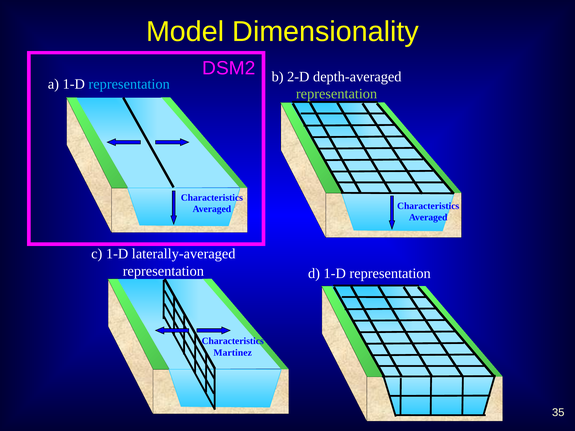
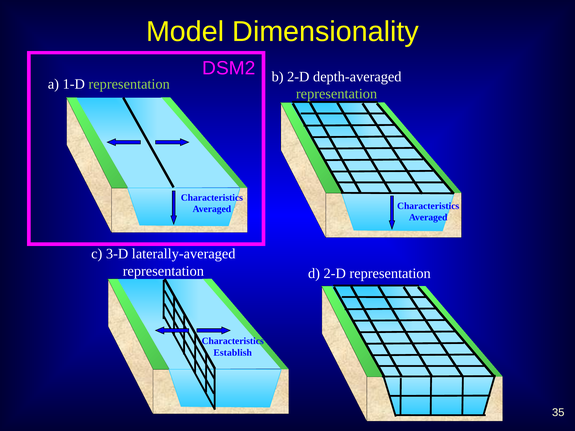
representation colour: light blue -> light green (129, 84)
c 1-D: 1-D -> 3-D (117, 254)
d 1-D: 1-D -> 2-D (335, 274)
Martinez: Martinez -> Establish (233, 353)
